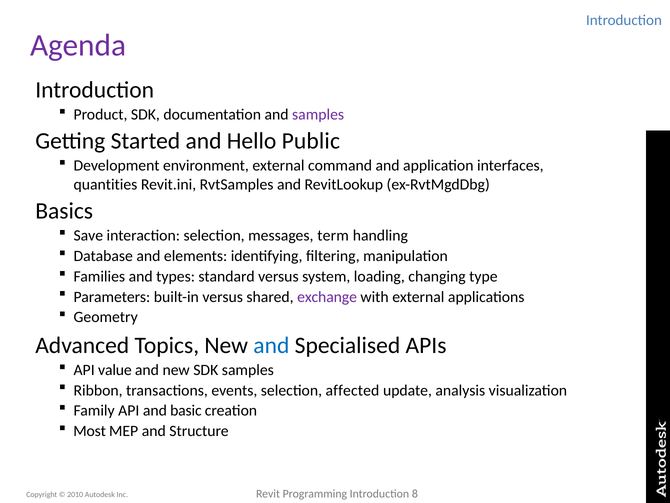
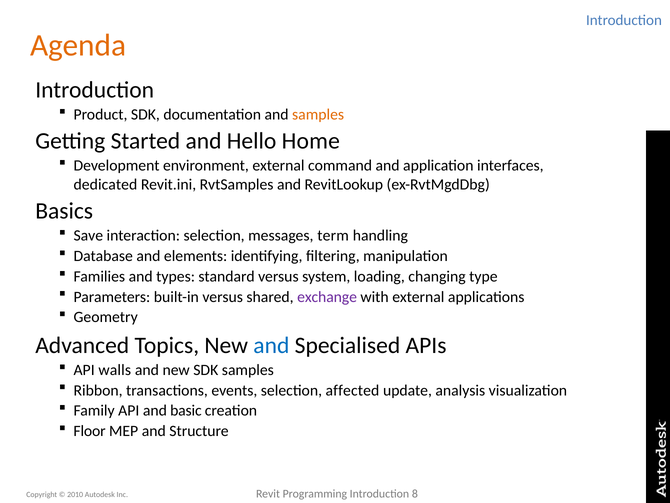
Agenda colour: purple -> orange (78, 46)
samples colour: purple -> orange (318, 114)
Public: Public -> Home (311, 141)
quantities: quantities -> dedicated (105, 184)
value: value -> walls (115, 370)
Most: Most -> Floor (90, 431)
